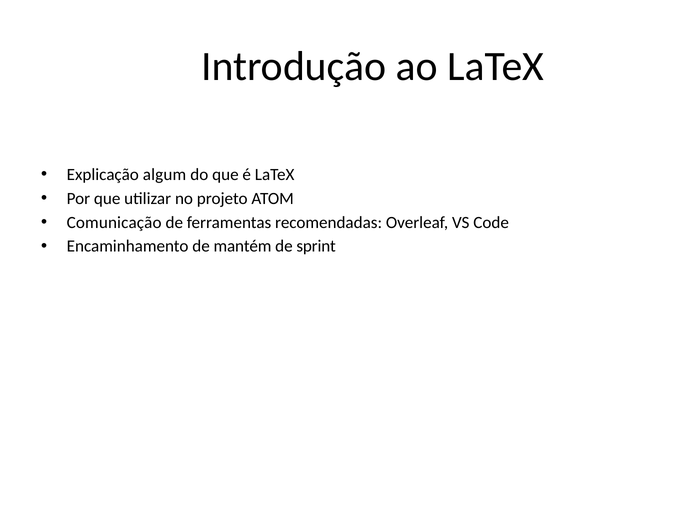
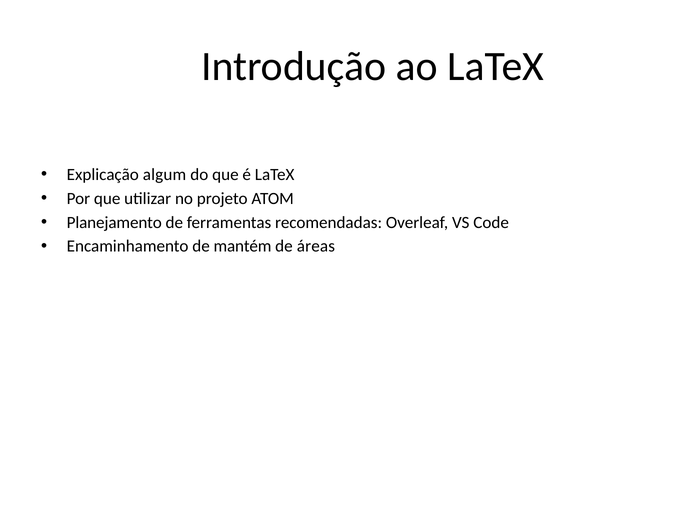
Comunicação: Comunicação -> Planejamento (114, 222)
sprint: sprint -> áreas (316, 246)
